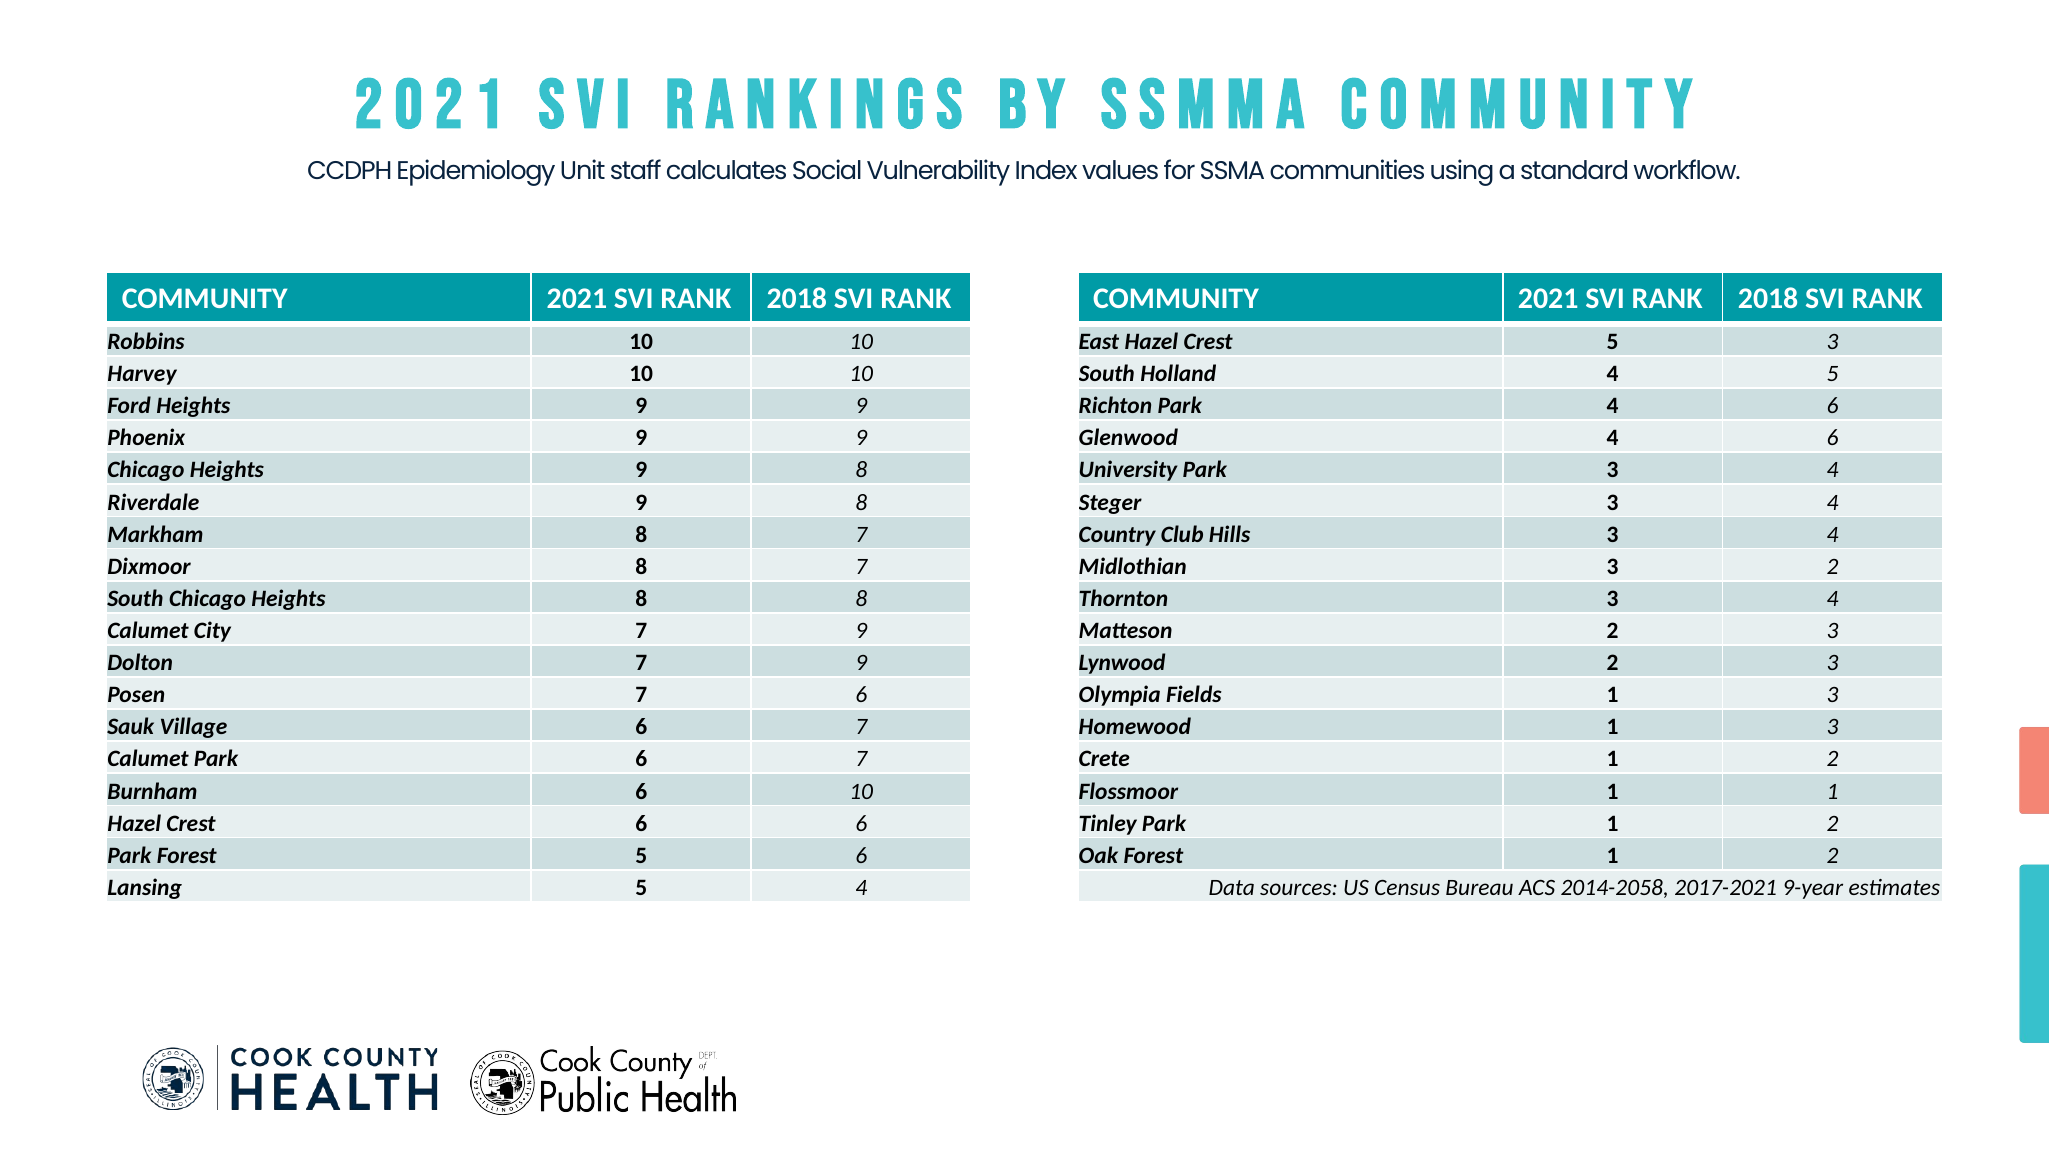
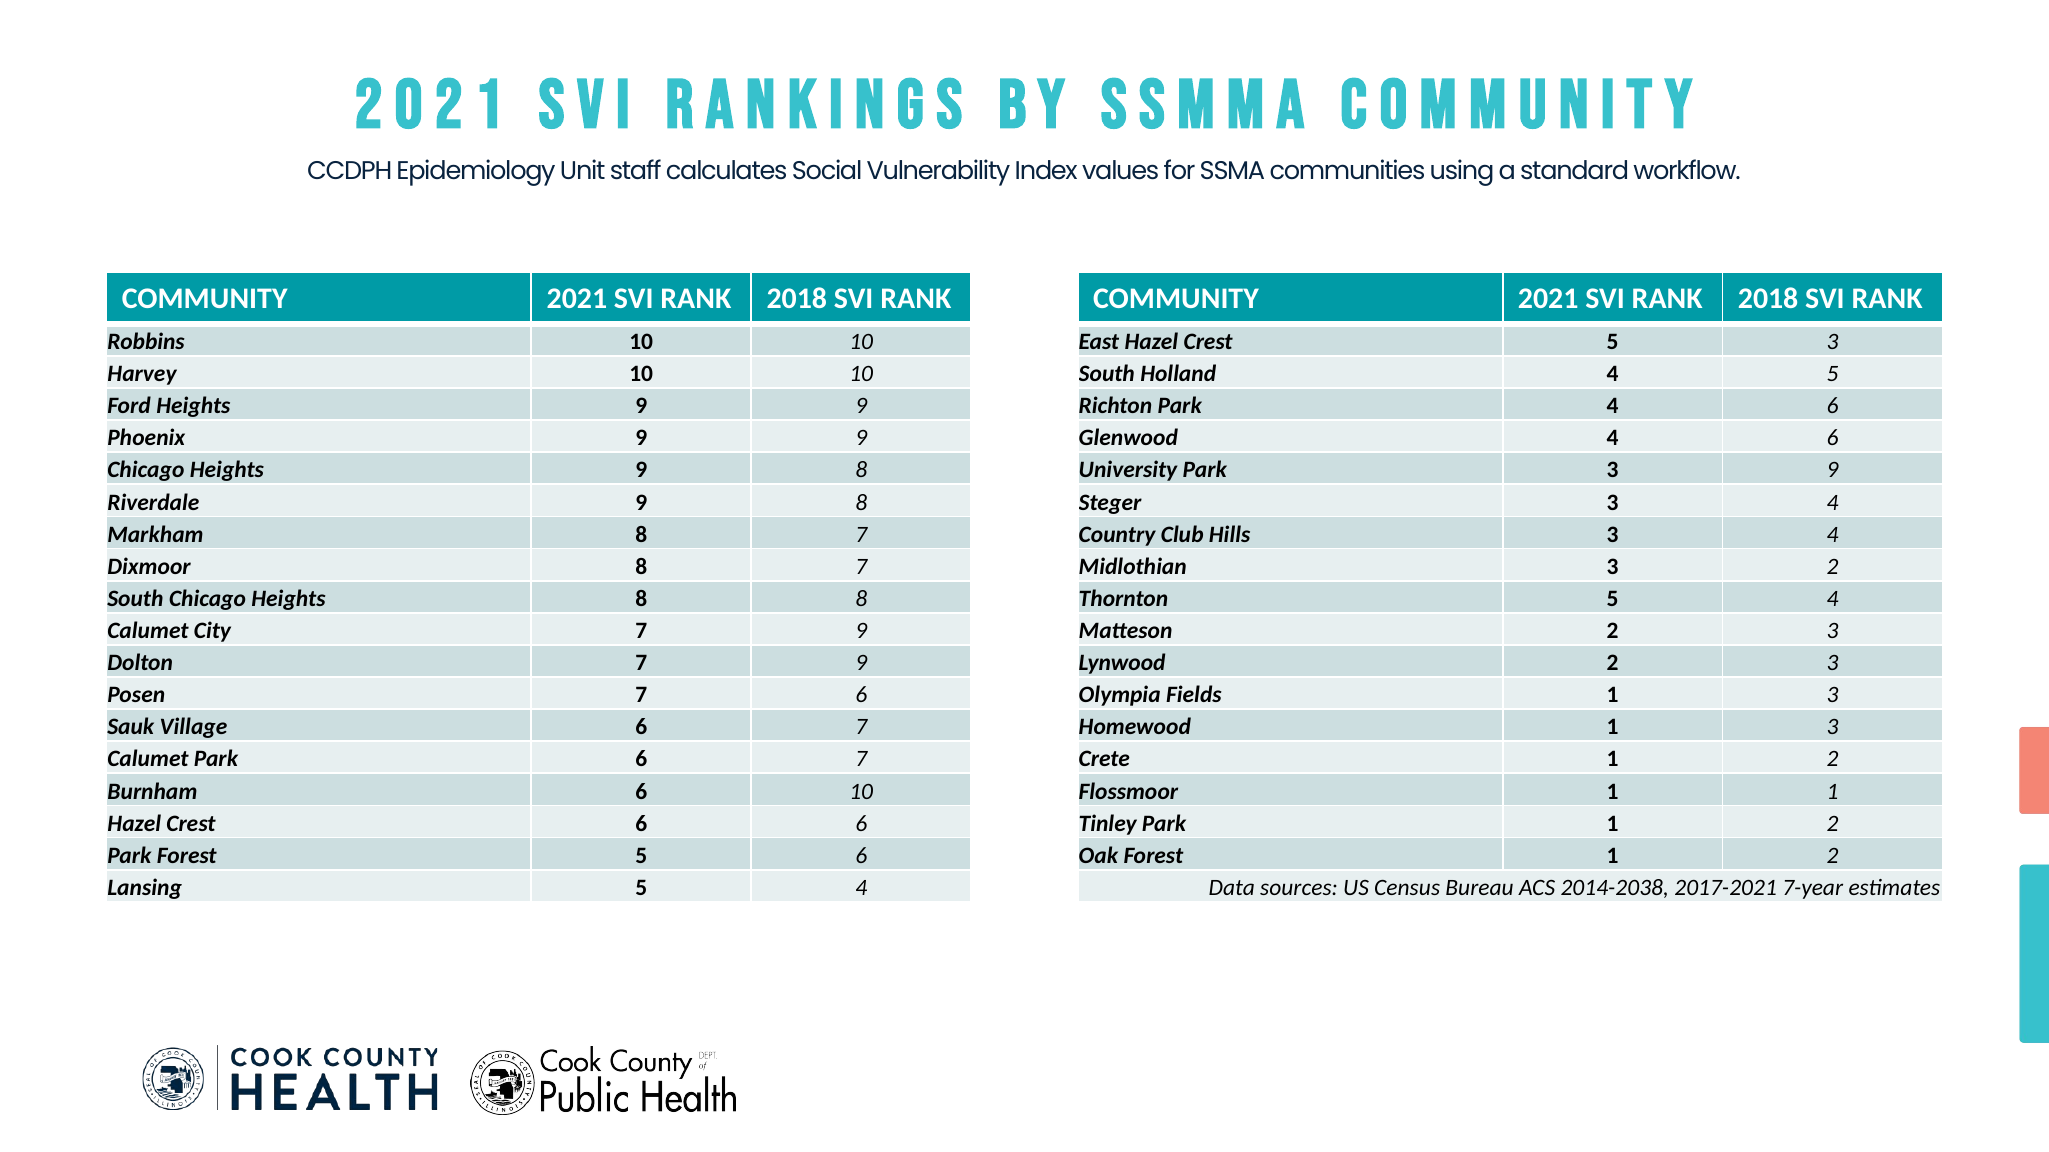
Park 3 4: 4 -> 9 (1833, 470)
Thornton 3: 3 -> 5 (1613, 599)
2014-2058: 2014-2058 -> 2014-2038 (1615, 888)
9-year: 9-year -> 7-year (1813, 888)
